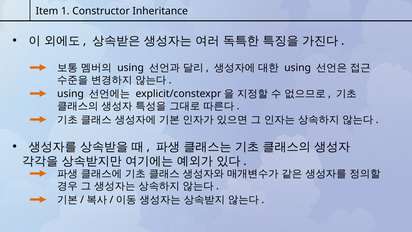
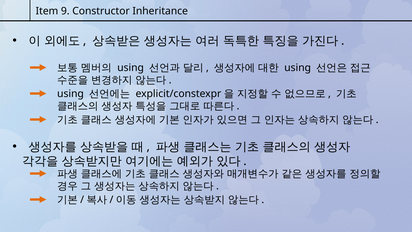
1: 1 -> 9 (65, 11)
